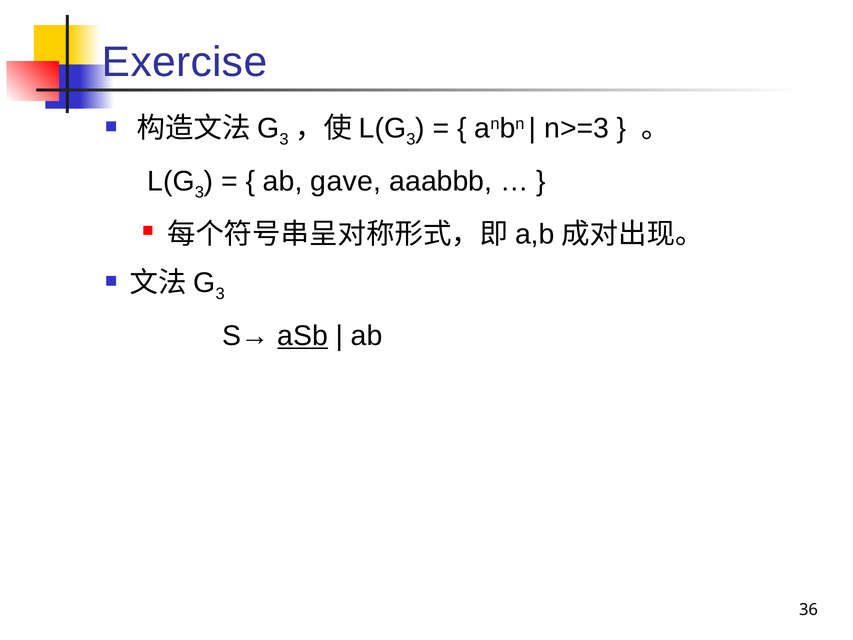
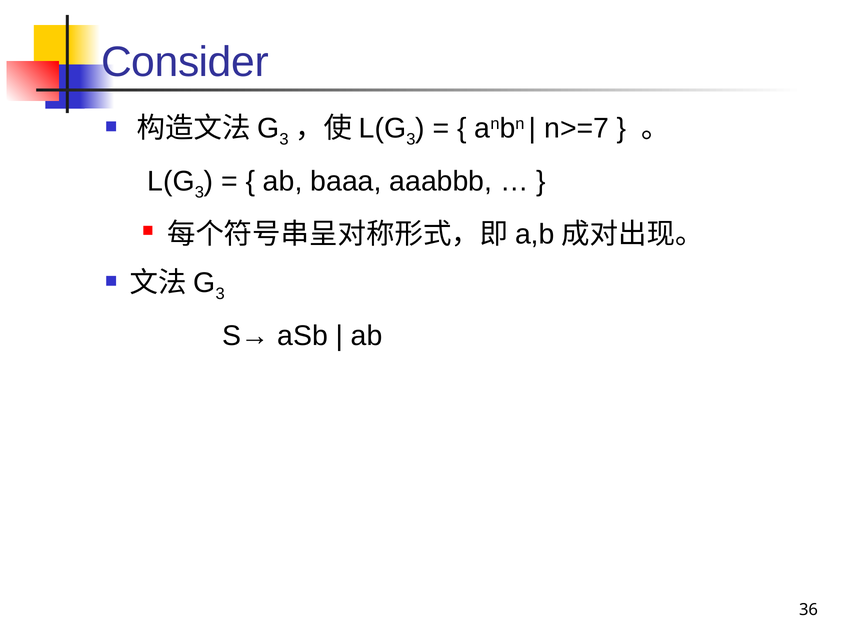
Exercise: Exercise -> Consider (185, 62)
n>=3: n>=3 -> n>=7 (577, 128)
gave: gave -> baaa (346, 181)
aSb underline: present -> none (303, 336)
